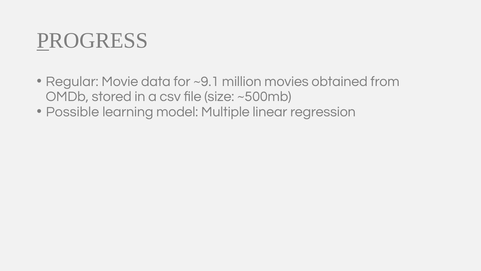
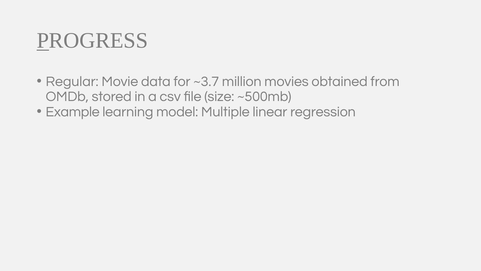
~9.1: ~9.1 -> ~3.7 (206, 81)
Possible: Possible -> Example (73, 112)
